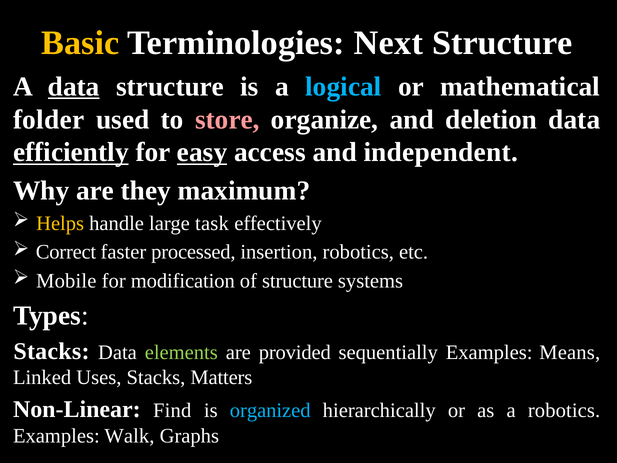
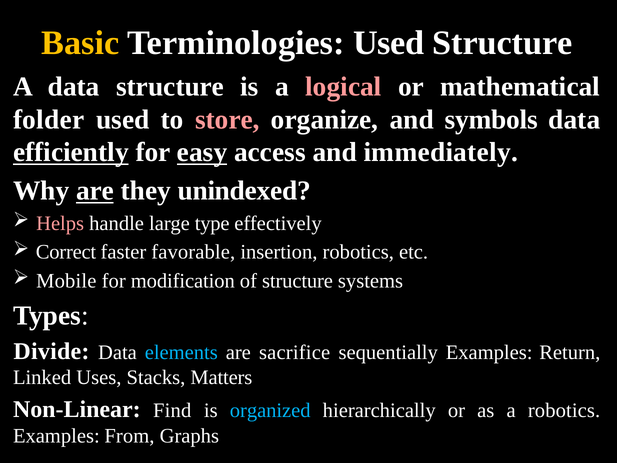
Terminologies Next: Next -> Used (389, 43)
data underline: present -> none (74, 86)
logical colour: light blue -> pink (343, 86)
deletion: deletion -> symbols (491, 119)
independent: independent -> immediately (441, 152)
are underline: none -> present (95, 191)
maximum: maximum -> unindexed (244, 191)
Helps colour: yellow -> pink (60, 223)
task: task -> type (212, 223)
processed: processed -> favorable (193, 252)
Stacks: Stacks -> Divide (51, 351)
elements colour: light green -> light blue (181, 352)
provided: provided -> sacrifice (295, 352)
Means: Means -> Return (570, 352)
Walk: Walk -> From (129, 436)
